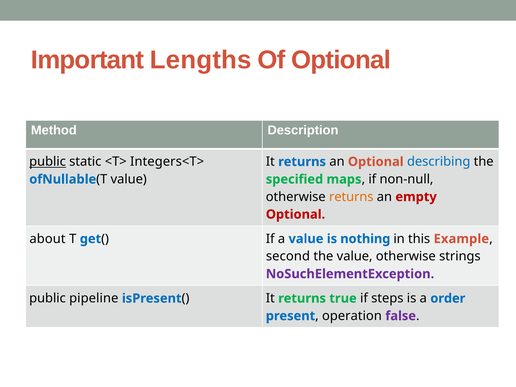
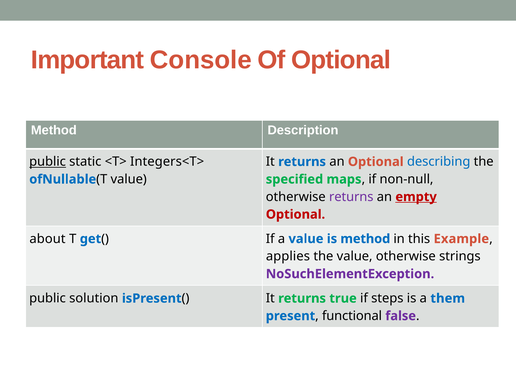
Lengths: Lengths -> Console (201, 60)
returns colour: orange -> purple (351, 197)
empty underline: none -> present (416, 197)
is nothing: nothing -> method (365, 239)
second: second -> applies (288, 256)
pipeline: pipeline -> solution (94, 298)
order: order -> them (448, 298)
operation: operation -> functional (352, 316)
